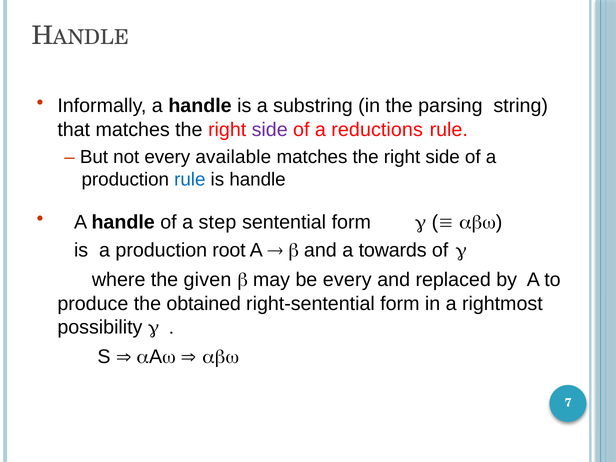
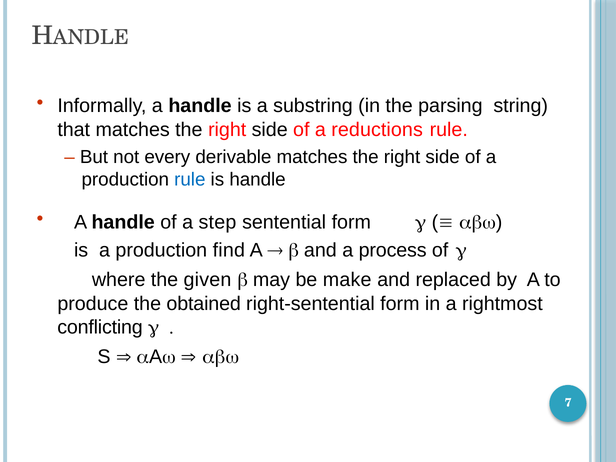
side colour: purple -> black (270, 130)
available: available -> derivable (233, 157)
root: root -> find (229, 250)
towards: towards -> process (393, 250)
be every: every -> make (347, 280)
possibility: possibility -> conflicting (100, 327)
